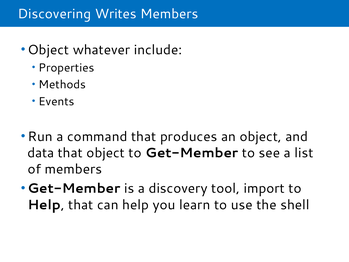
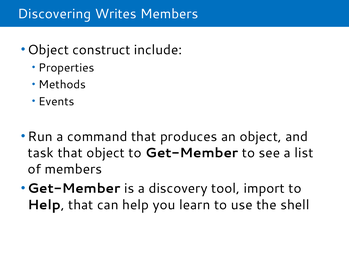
whatever: whatever -> construct (102, 50)
data: data -> task (41, 153)
